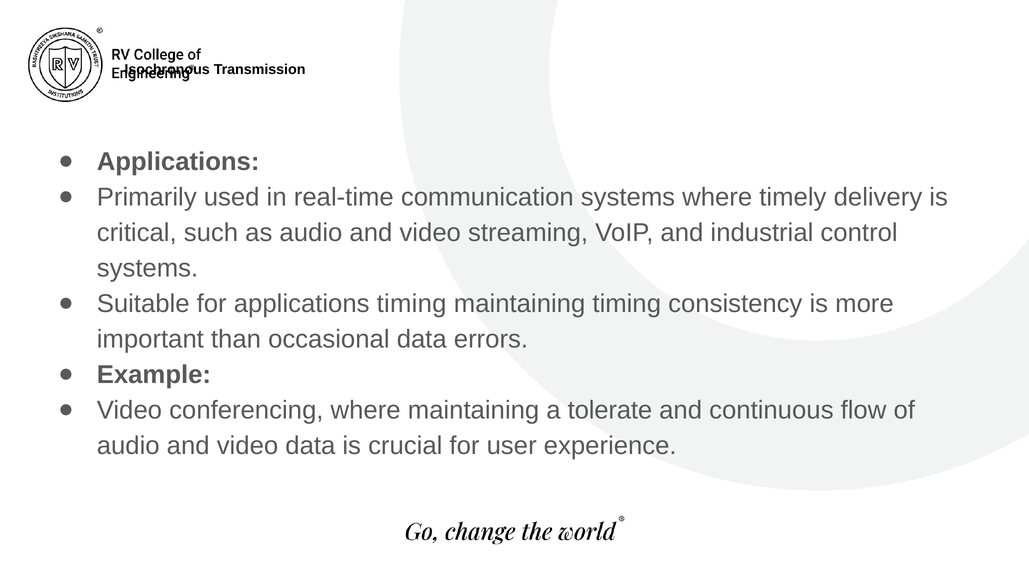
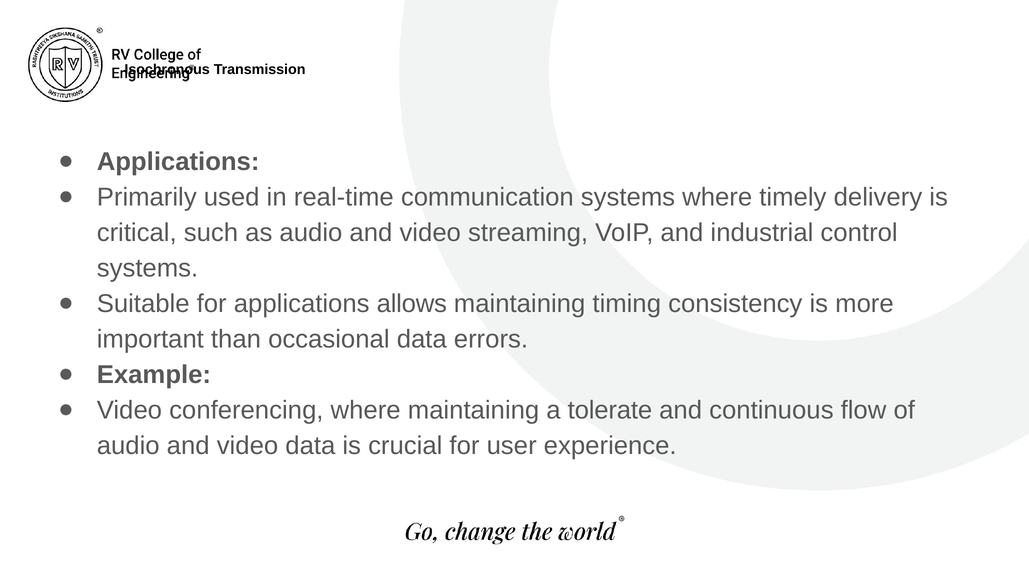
applications timing: timing -> allows (412, 304)
